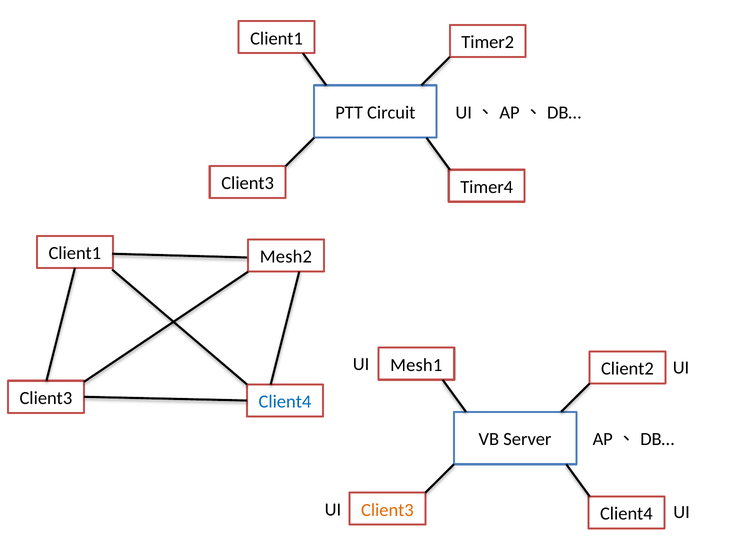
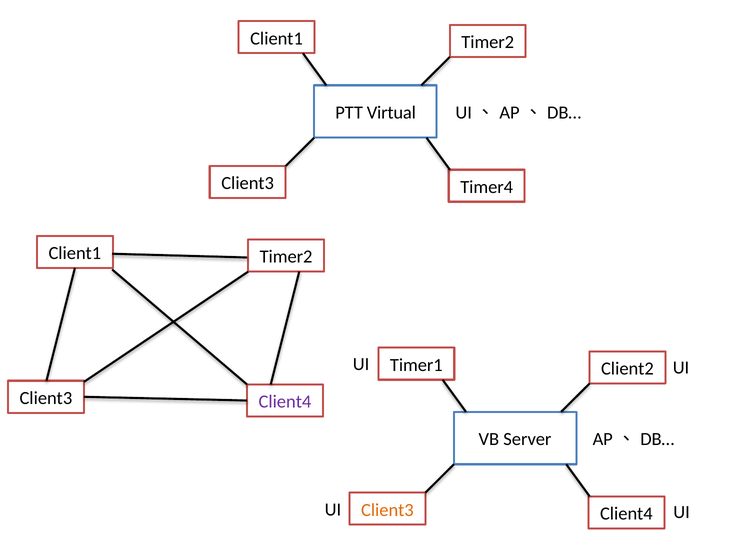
Circuit: Circuit -> Virtual (391, 113)
Mesh2: Mesh2 -> Timer2 (286, 257)
Mesh1: Mesh1 -> Timer1 (416, 366)
Client4 colour: blue -> purple (285, 402)
